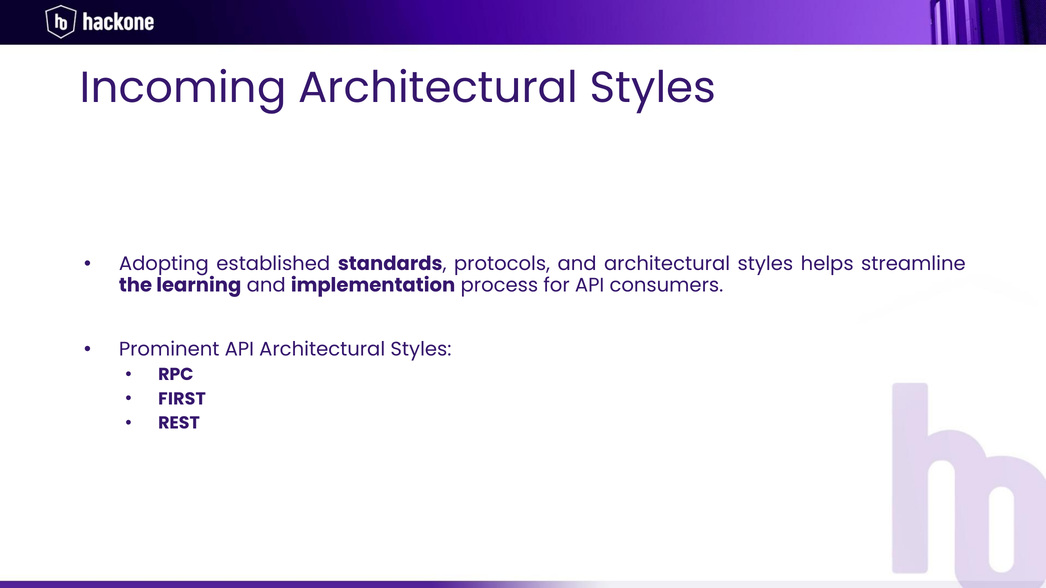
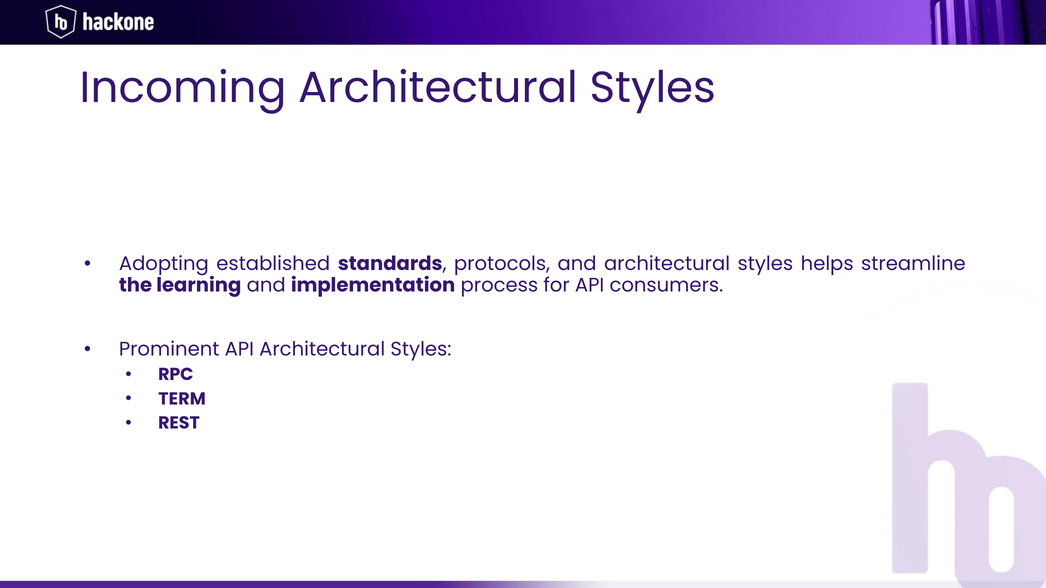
FIRST: FIRST -> TERM (182, 399)
